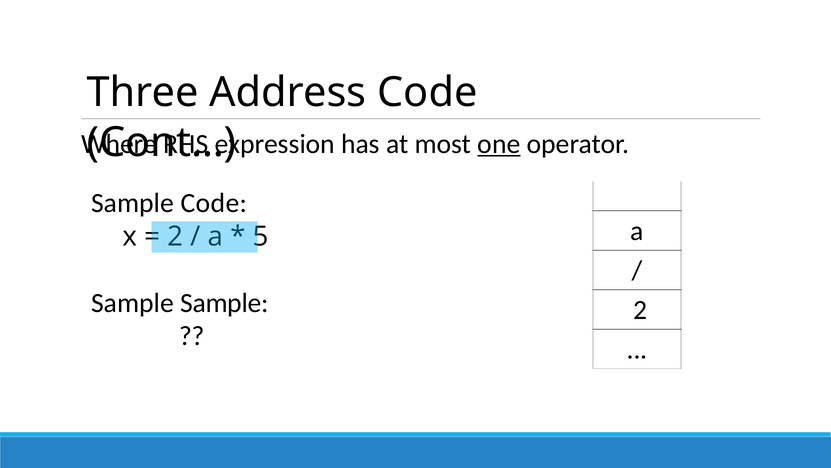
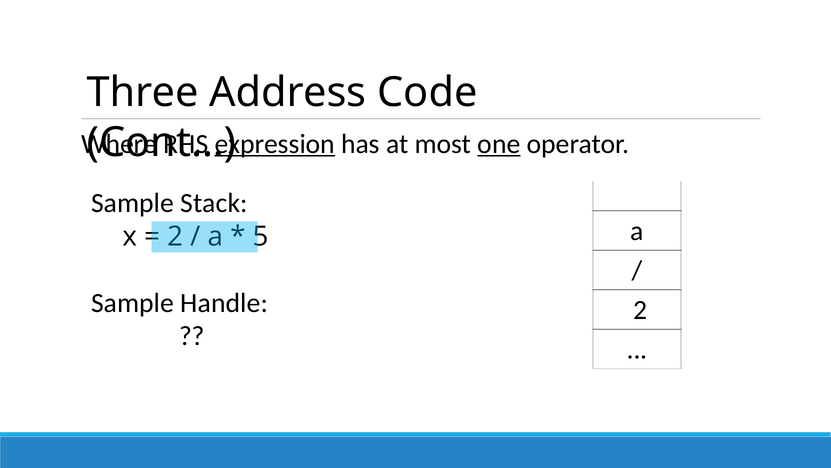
expression underline: none -> present (275, 144)
Sample Code: Code -> Stack (214, 203)
Sample Sample: Sample -> Handle (224, 303)
